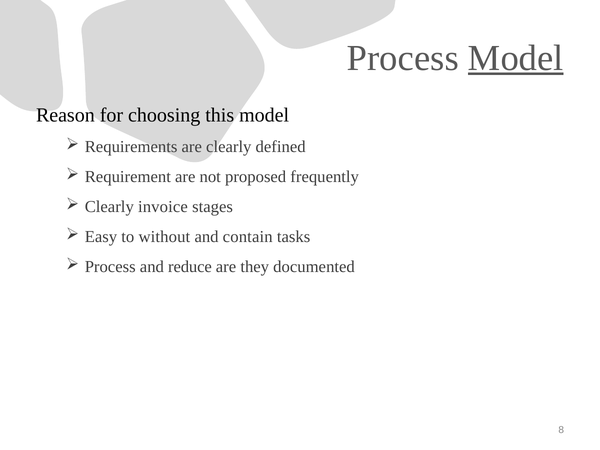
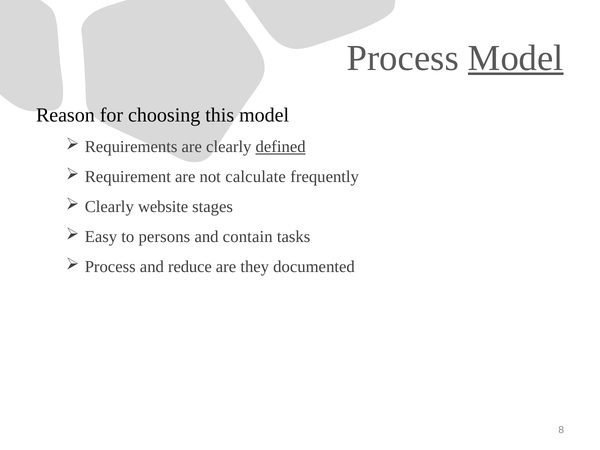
defined underline: none -> present (281, 147)
proposed: proposed -> calculate (256, 177)
invoice: invoice -> website (163, 207)
without: without -> persons (164, 237)
